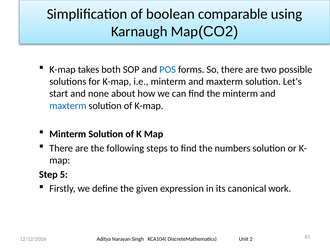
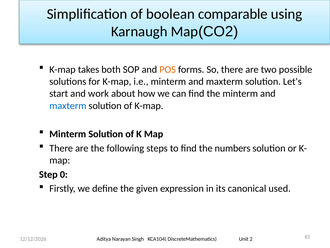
POS colour: blue -> orange (168, 69)
none: none -> work (98, 93)
5: 5 -> 0 (64, 174)
work: work -> used (280, 188)
